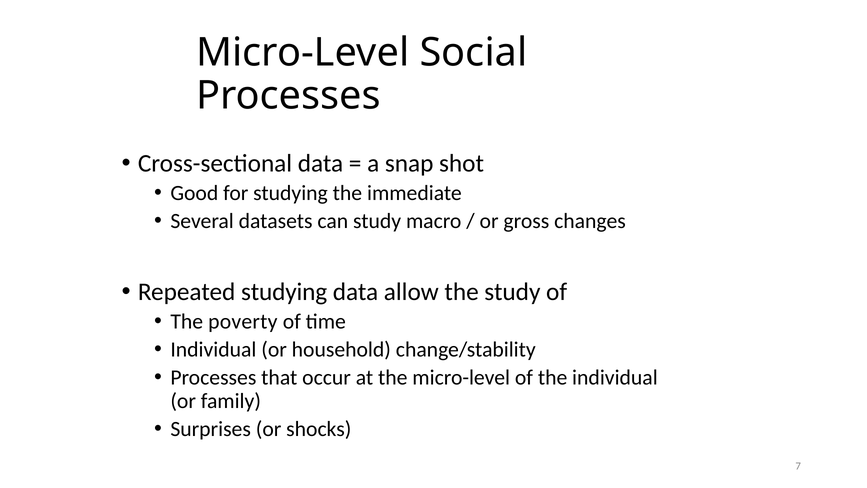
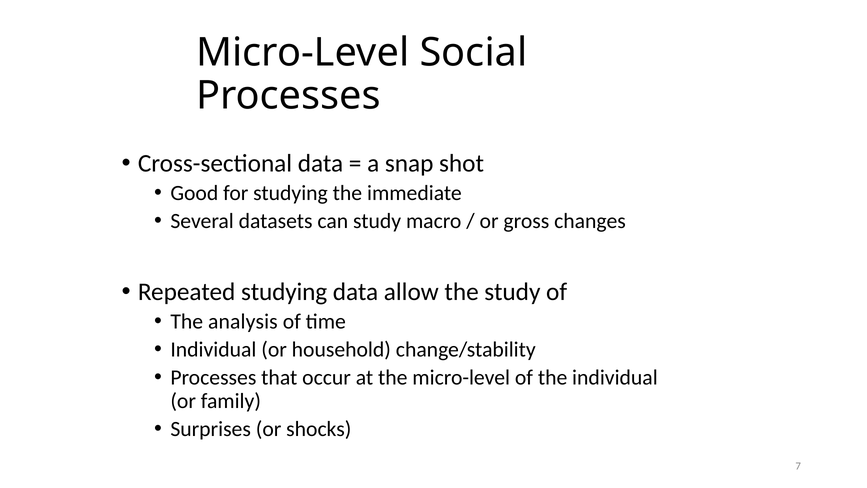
poverty: poverty -> analysis (243, 321)
